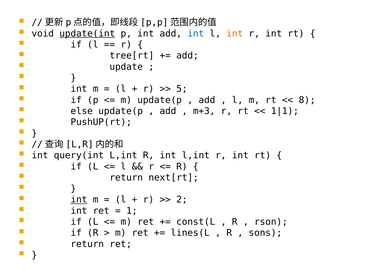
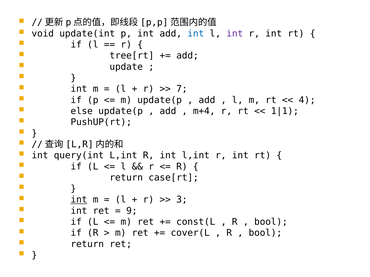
update(int underline: present -> none (87, 34)
int colour: orange -> purple (235, 34)
5: 5 -> 7 (182, 89)
8: 8 -> 4 (307, 100)
m+3: m+3 -> m+4 (204, 111)
next[rt: next[rt -> case[rt (174, 178)
2: 2 -> 3 (182, 200)
1: 1 -> 9 (132, 211)
rson: rson -> bool (271, 222)
lines(L: lines(L -> cover(L (190, 233)
sons: sons -> bool (265, 233)
